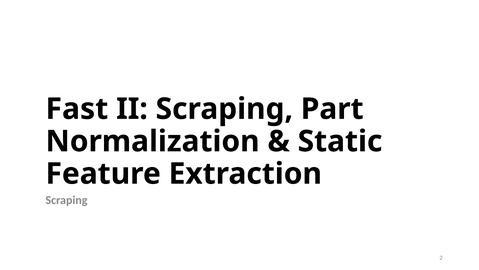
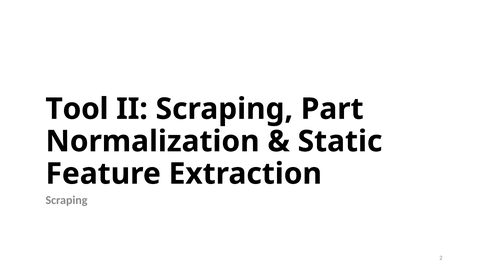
Fast: Fast -> Tool (77, 109)
